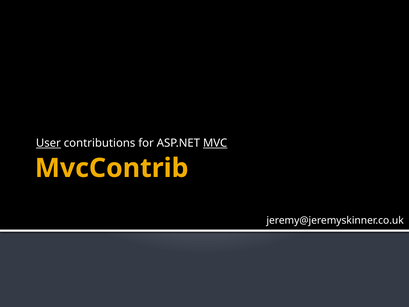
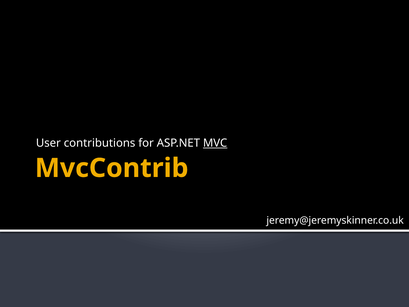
User underline: present -> none (48, 143)
